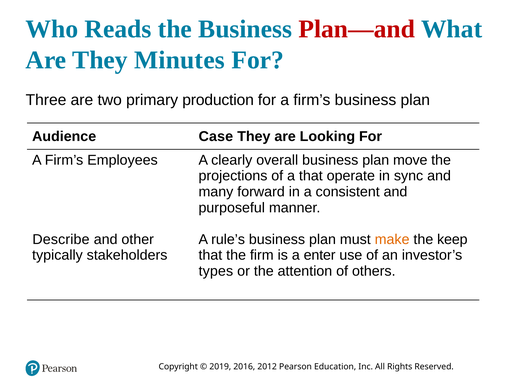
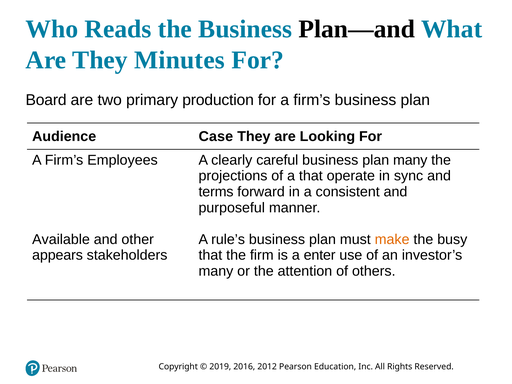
Plan—and colour: red -> black (357, 29)
Three: Three -> Board (46, 100)
overall: overall -> careful (277, 160)
plan move: move -> many (410, 160)
many: many -> terms (216, 192)
Describe: Describe -> Available (61, 239)
keep: keep -> busy (452, 239)
typically: typically -> appears (58, 255)
types: types -> many (216, 271)
